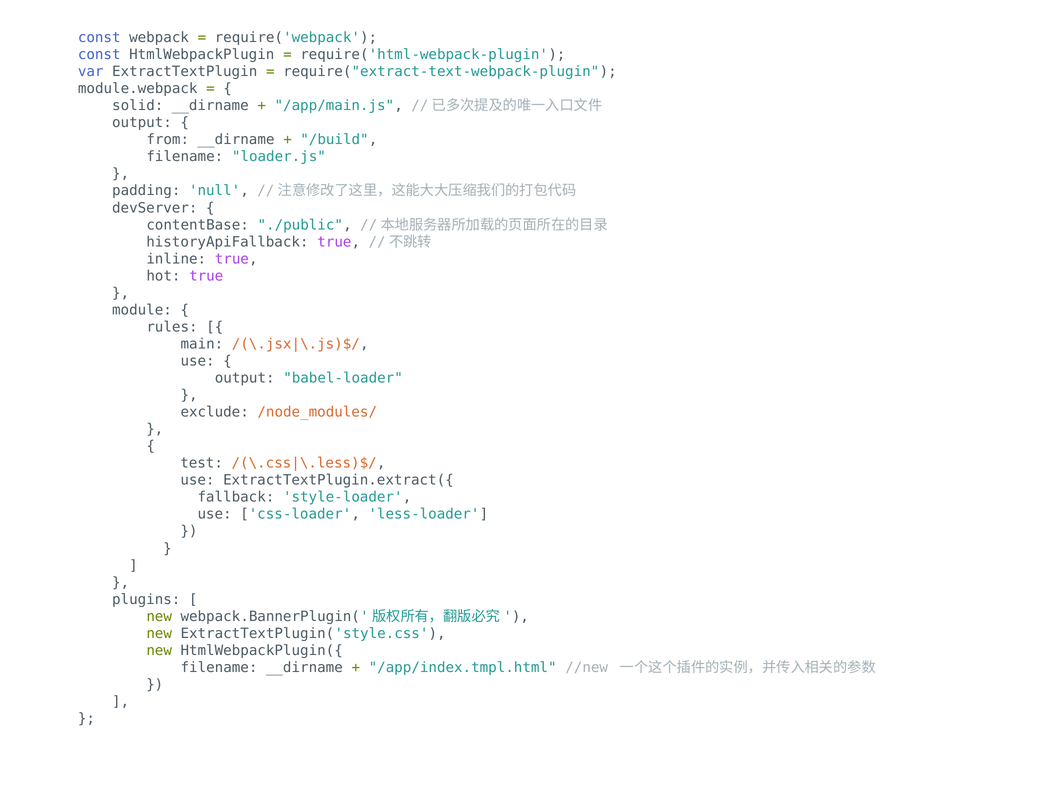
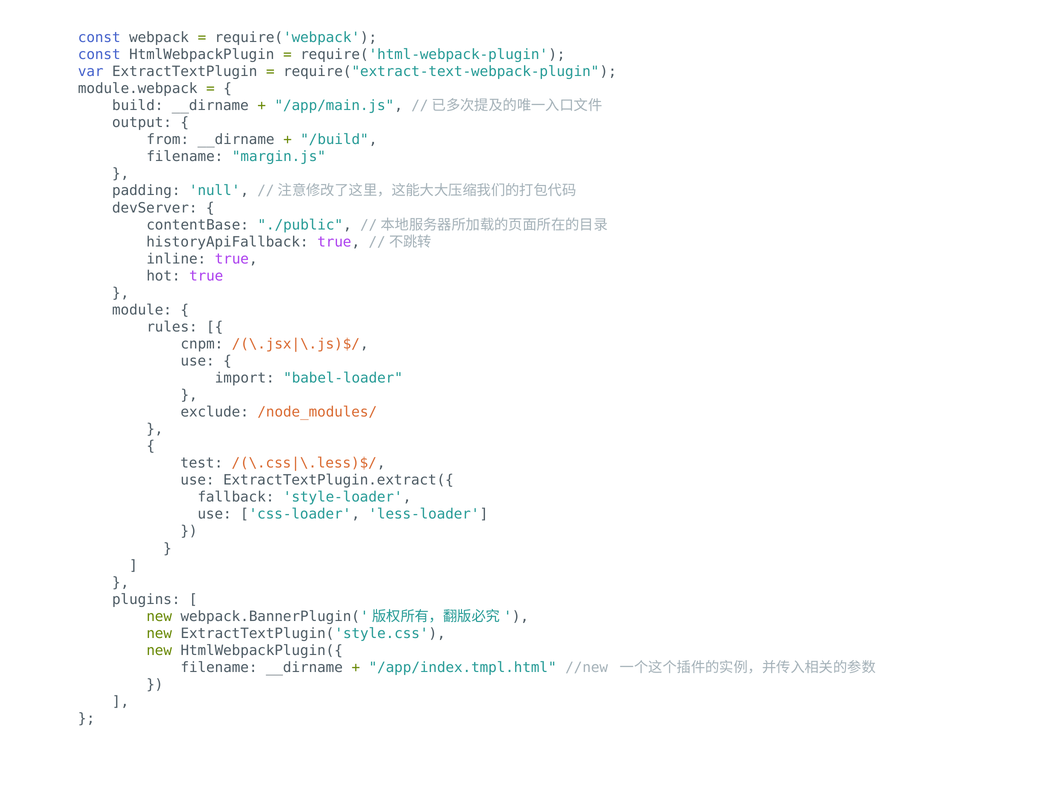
solid: solid -> build (138, 106)
loader.js: loader.js -> margin.js (279, 157)
main: main -> cnpm (202, 344)
output: output -> import (245, 378)
